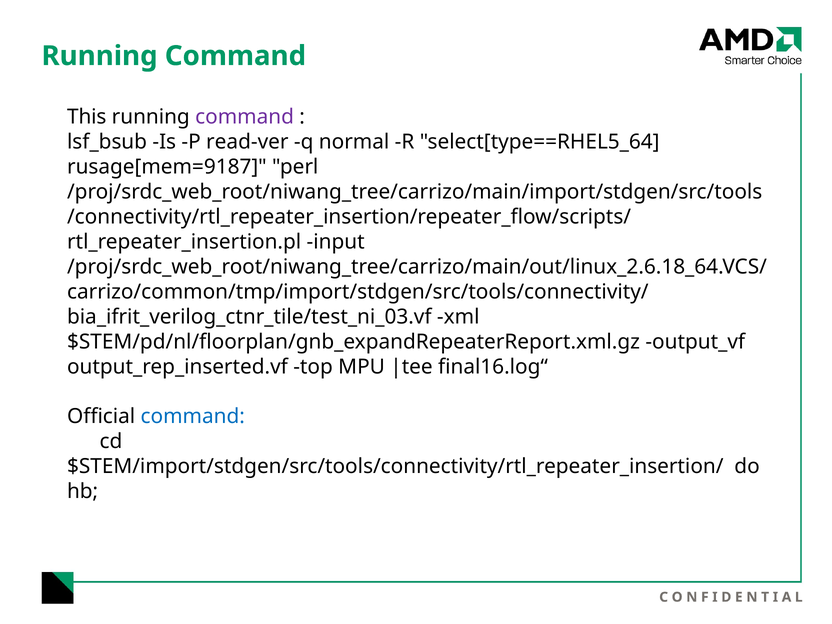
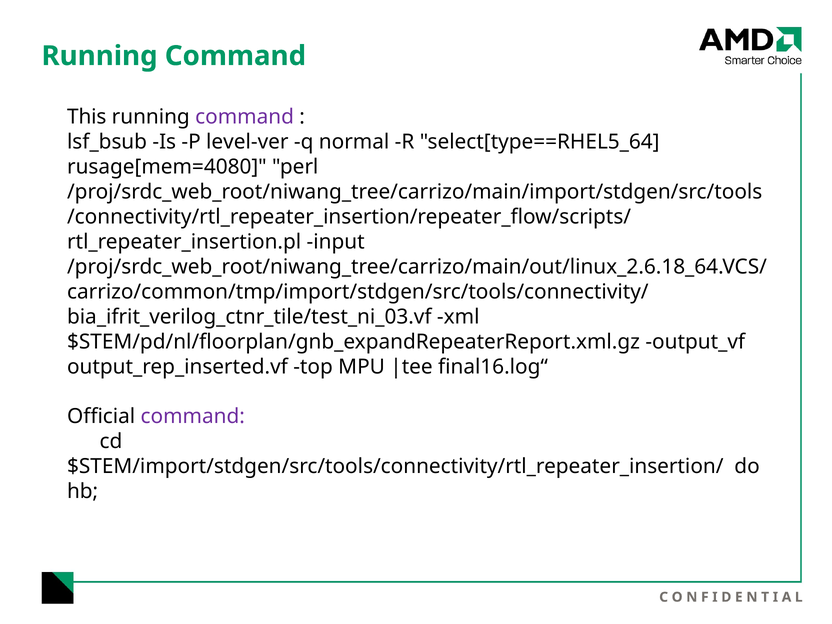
read-ver: read-ver -> level-ver (247, 142)
rusage[mem=9187: rusage[mem=9187 -> rusage[mem=4080 (167, 167)
command colour: blue -> purple (193, 417)
